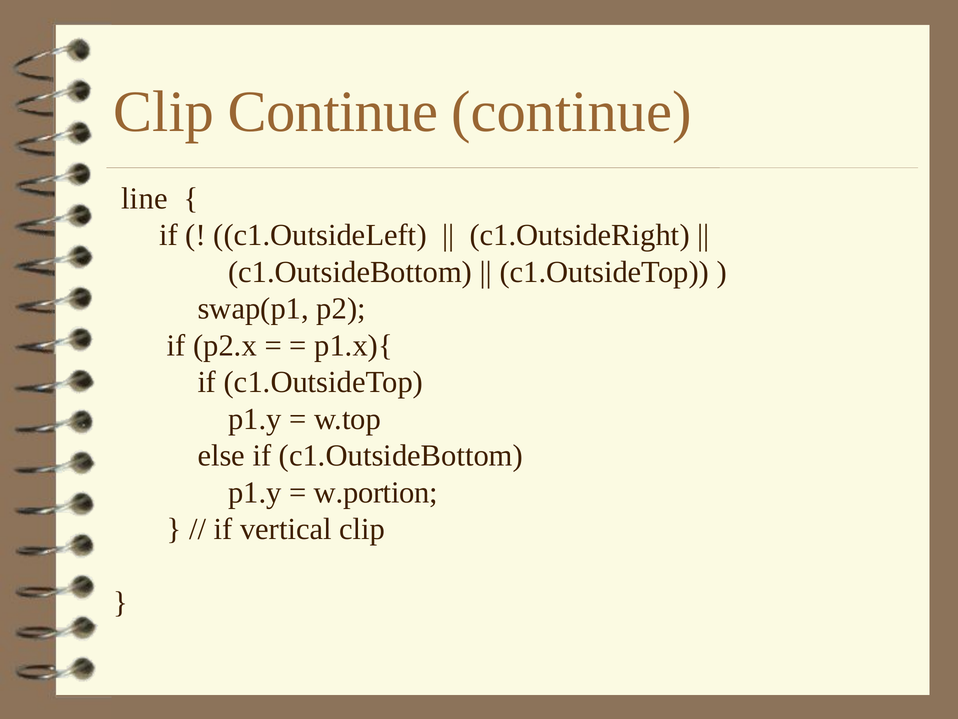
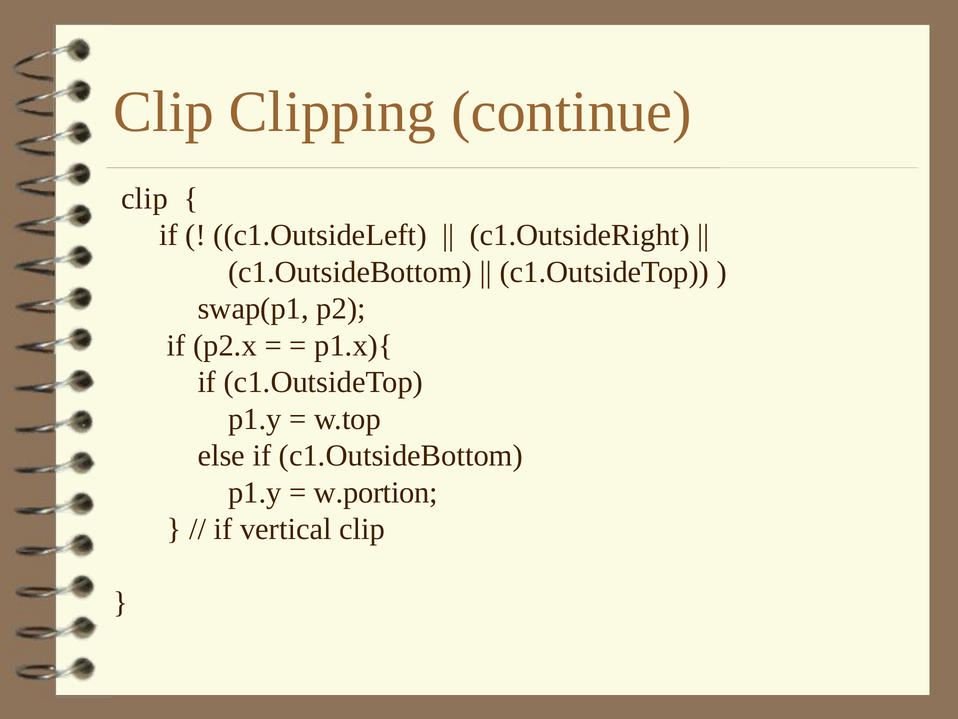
Clip Continue: Continue -> Clipping (332, 112)
line: line -> clip (144, 198)
